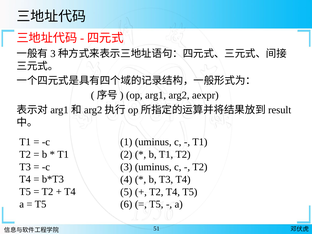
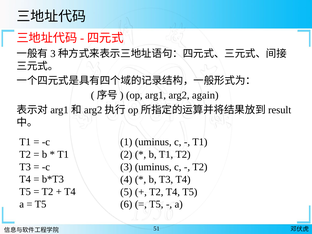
aexpr: aexpr -> again (205, 95)
